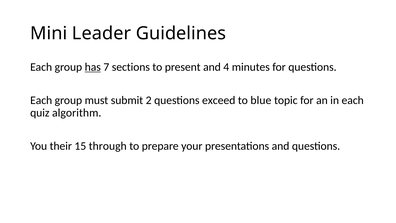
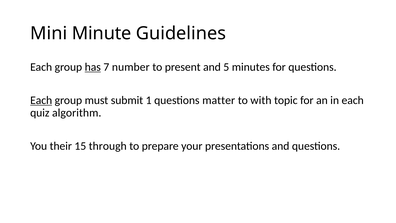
Leader: Leader -> Minute (102, 33)
sections: sections -> number (131, 67)
4: 4 -> 5 (226, 67)
Each underline: none -> present (41, 100)
2: 2 -> 1 (149, 100)
exceed: exceed -> matter (219, 100)
blue: blue -> with (261, 100)
